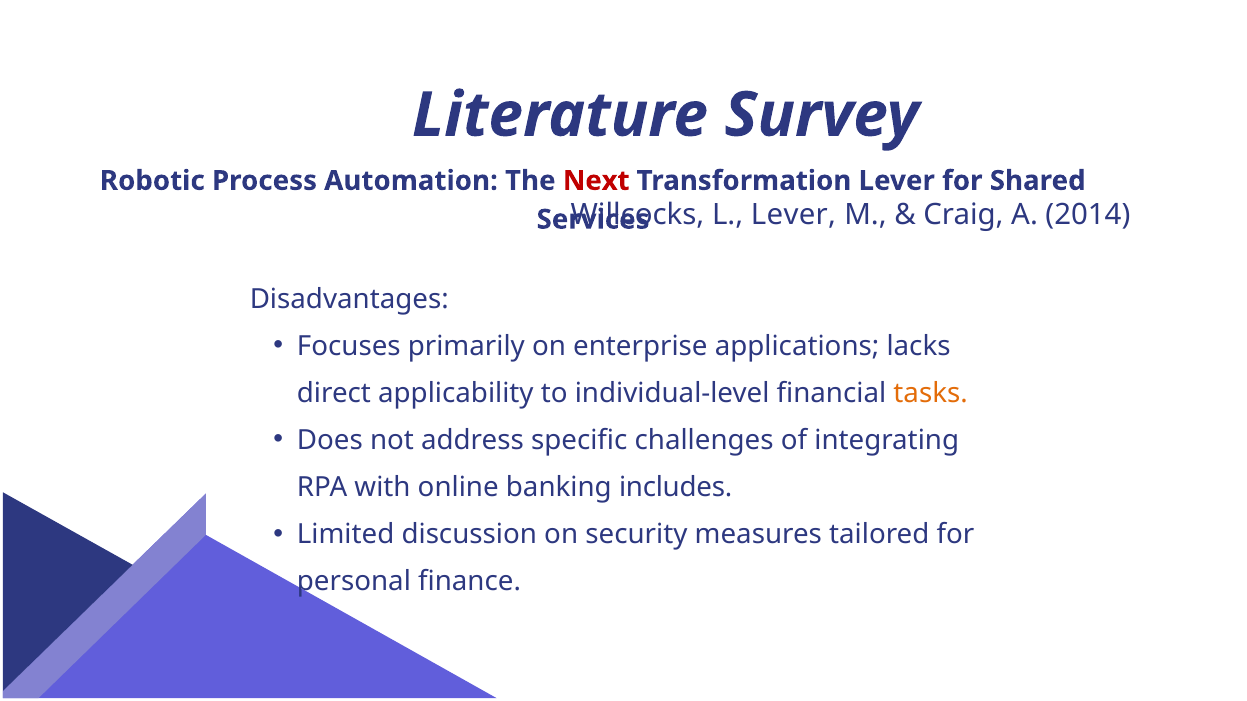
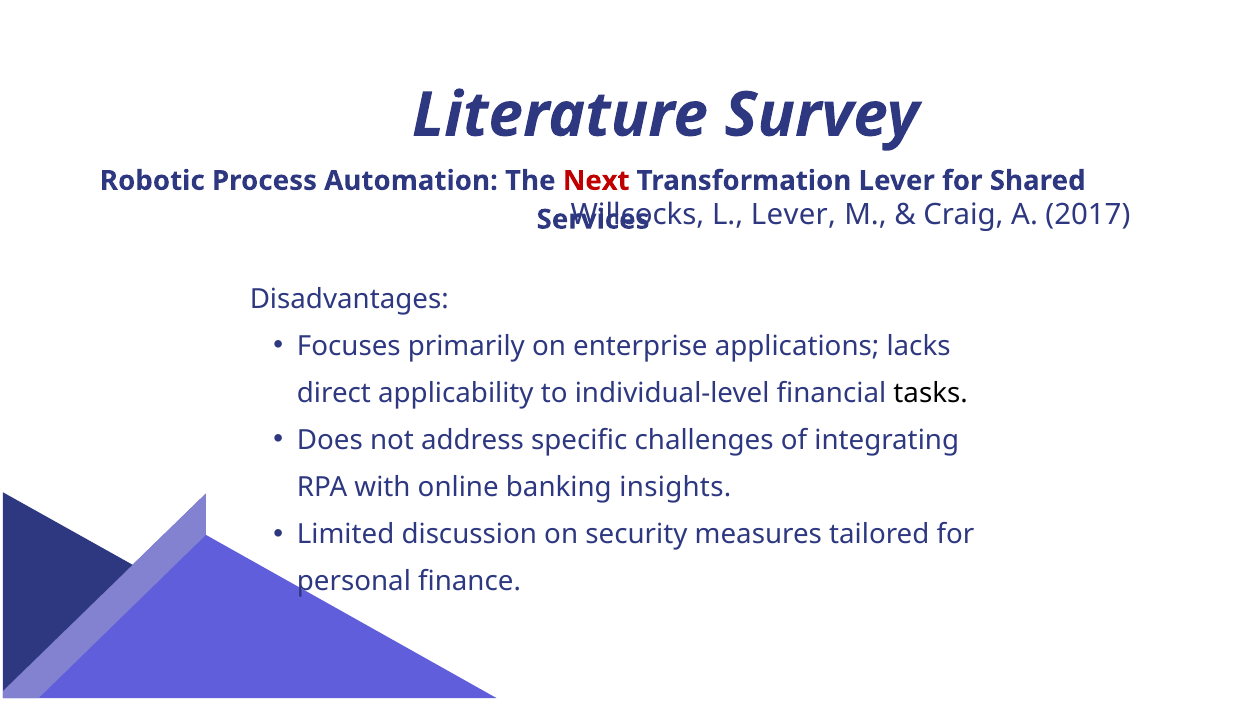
2014: 2014 -> 2017 (1088, 215)
tasks colour: orange -> black (931, 393)
includes: includes -> insights (675, 488)
